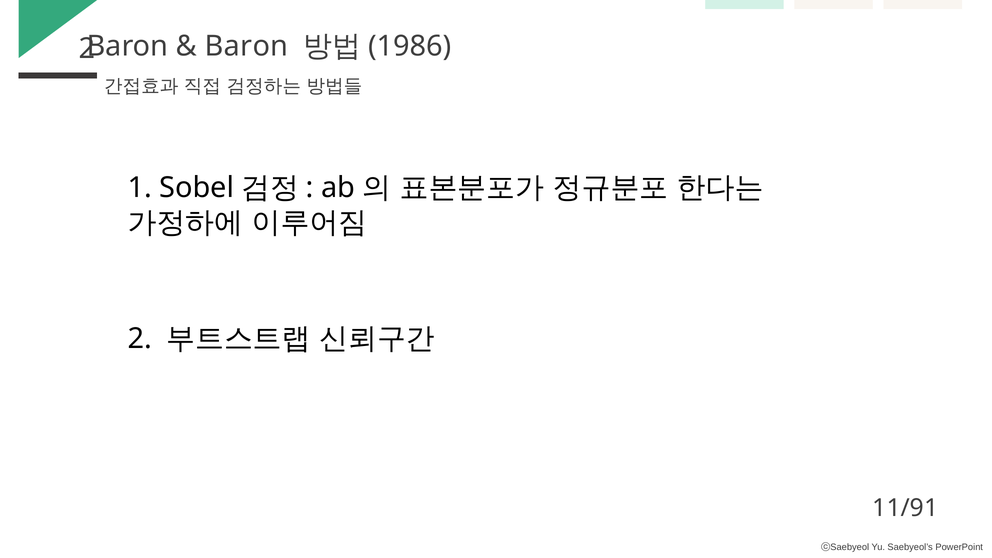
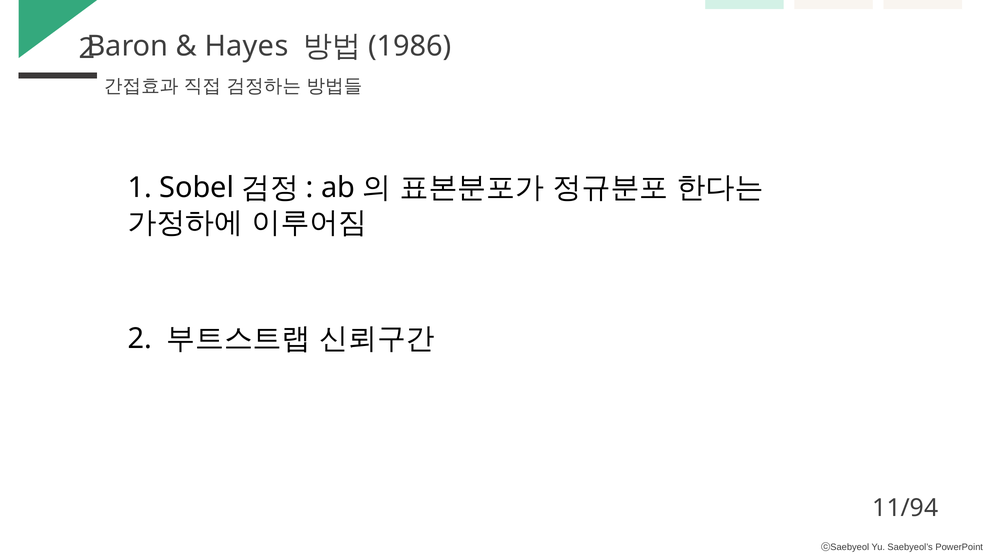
Baron: Baron -> Hayes (247, 46)
11/91: 11/91 -> 11/94 (905, 508)
